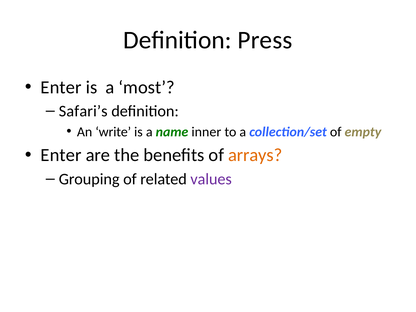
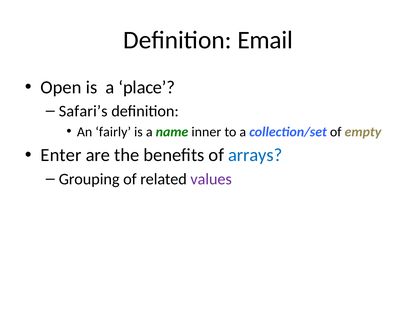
Press: Press -> Email (265, 40)
Enter: Enter -> Open (61, 87)
most: most -> place (147, 87)
write: write -> fairly (113, 132)
arrays colour: orange -> blue (255, 155)
